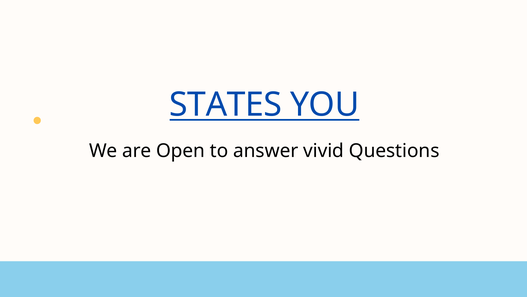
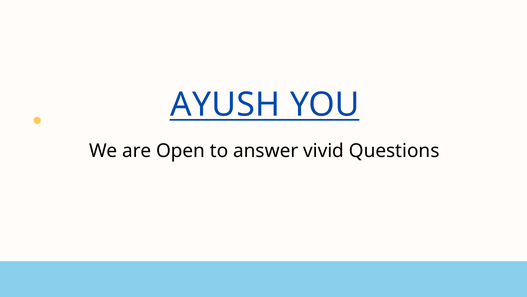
STATES: STATES -> AYUSH (225, 104)
